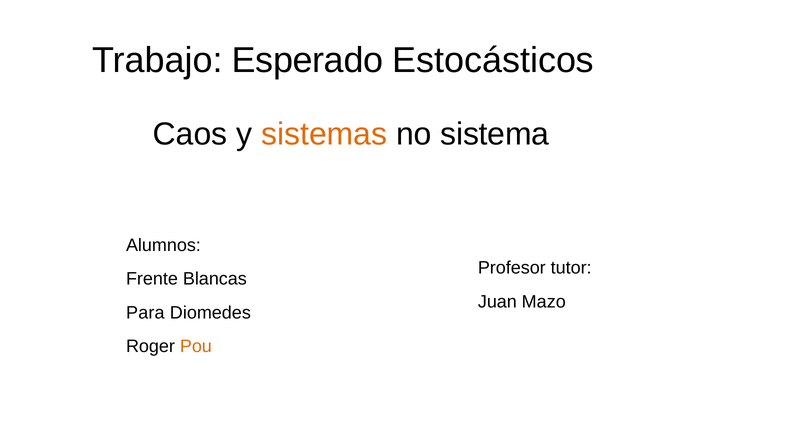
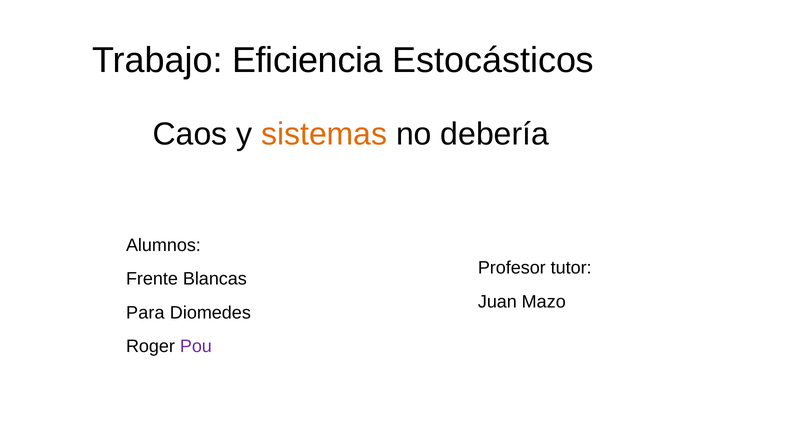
Esperado: Esperado -> Eficiencia (307, 60)
sistema: sistema -> debería (495, 134)
Pou colour: orange -> purple (196, 346)
